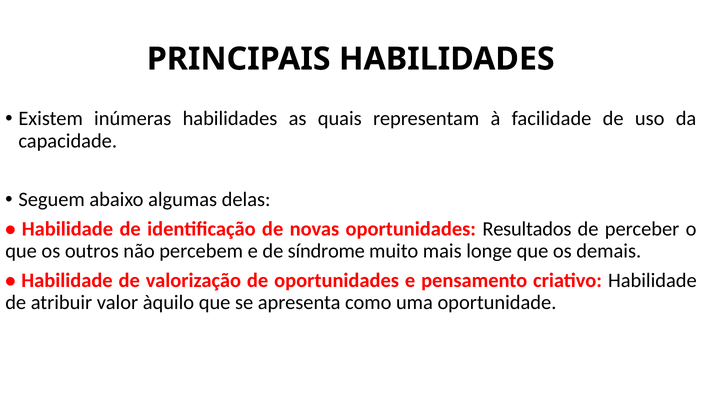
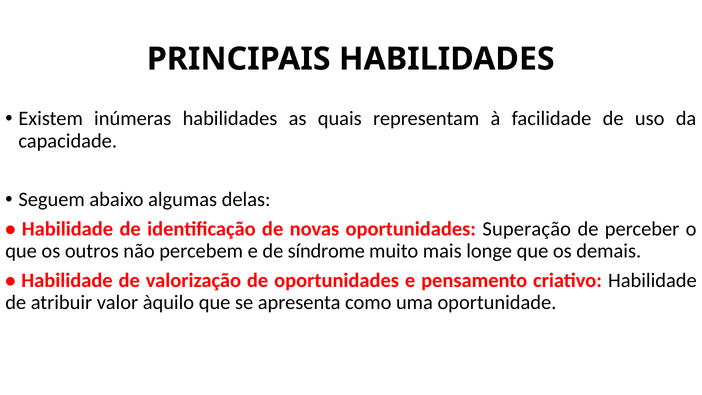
Resultados: Resultados -> Superação (527, 229)
